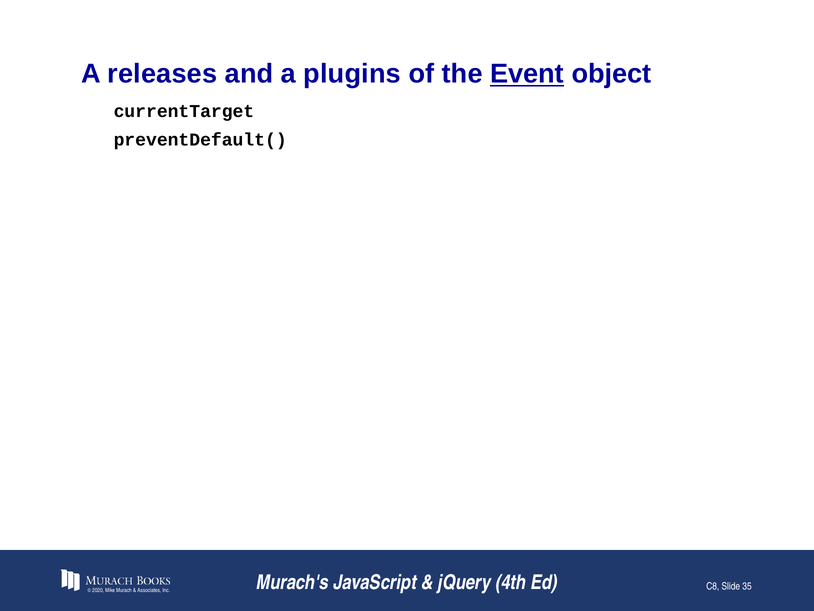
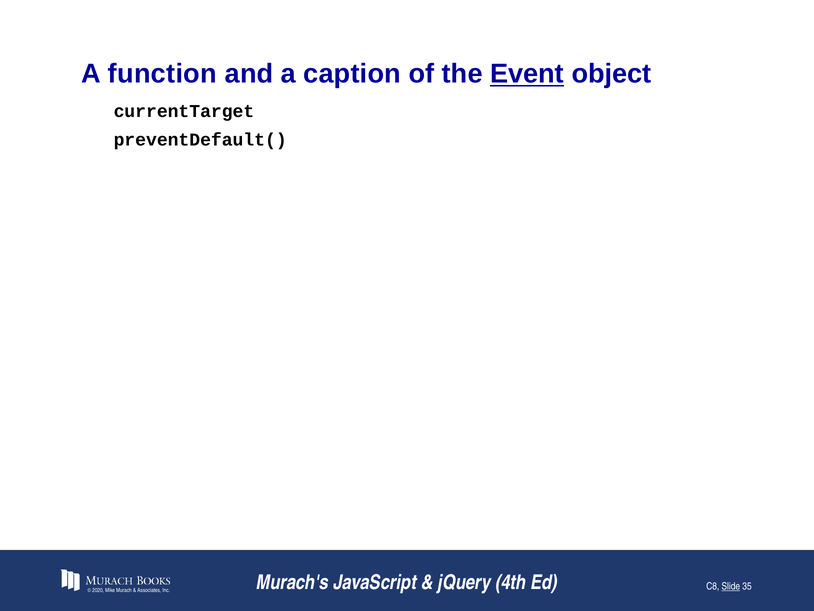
releases: releases -> function (162, 74)
plugins: plugins -> caption (352, 74)
Slide underline: none -> present (731, 586)
